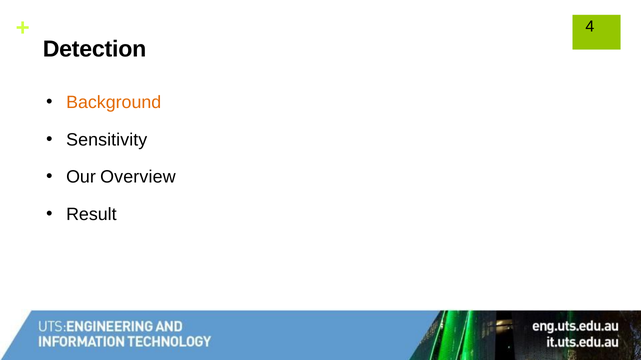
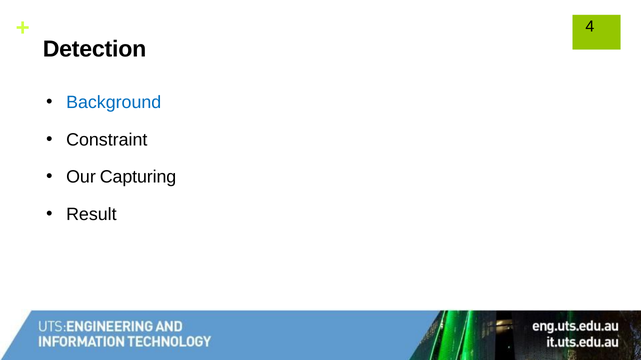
Background colour: orange -> blue (114, 103)
Sensitivity: Sensitivity -> Constraint (107, 140)
Overview: Overview -> Capturing (138, 177)
